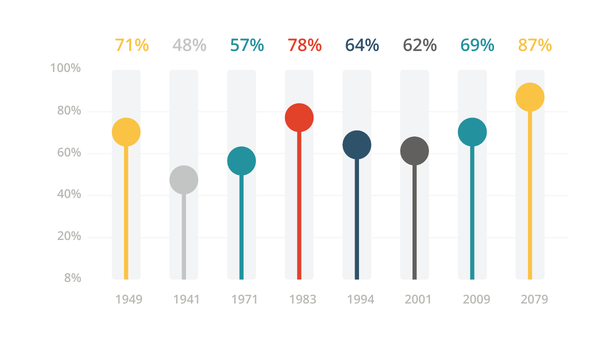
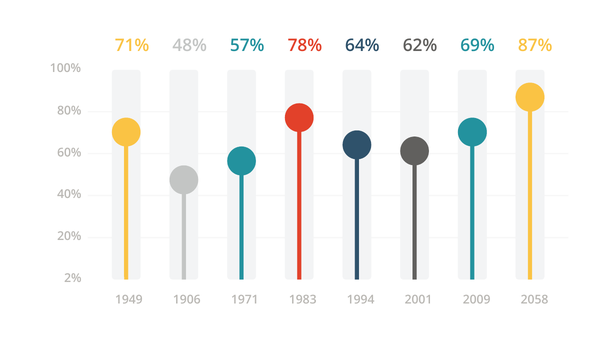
8%: 8% -> 2% (73, 278)
1941: 1941 -> 1906 (187, 299)
2079: 2079 -> 2058 (535, 299)
